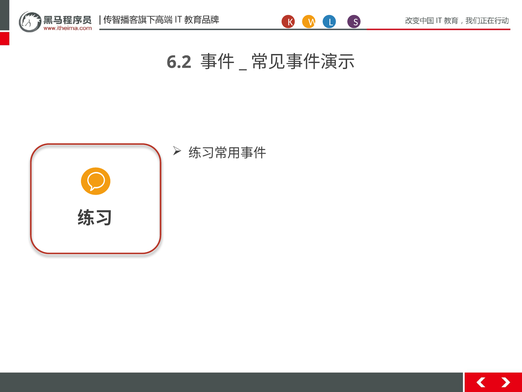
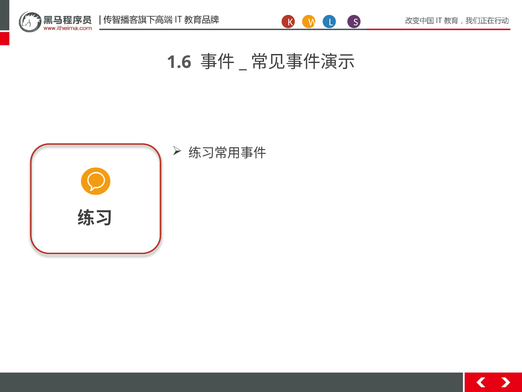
6.2: 6.2 -> 1.6 (179, 62)
